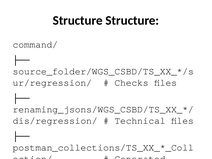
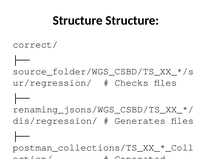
command/: command/ -> correct/ (35, 44)
Technical: Technical -> Generates (140, 121)
